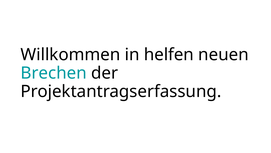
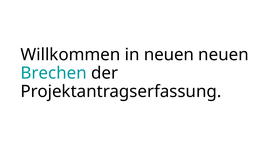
in helfen: helfen -> neuen (169, 55)
